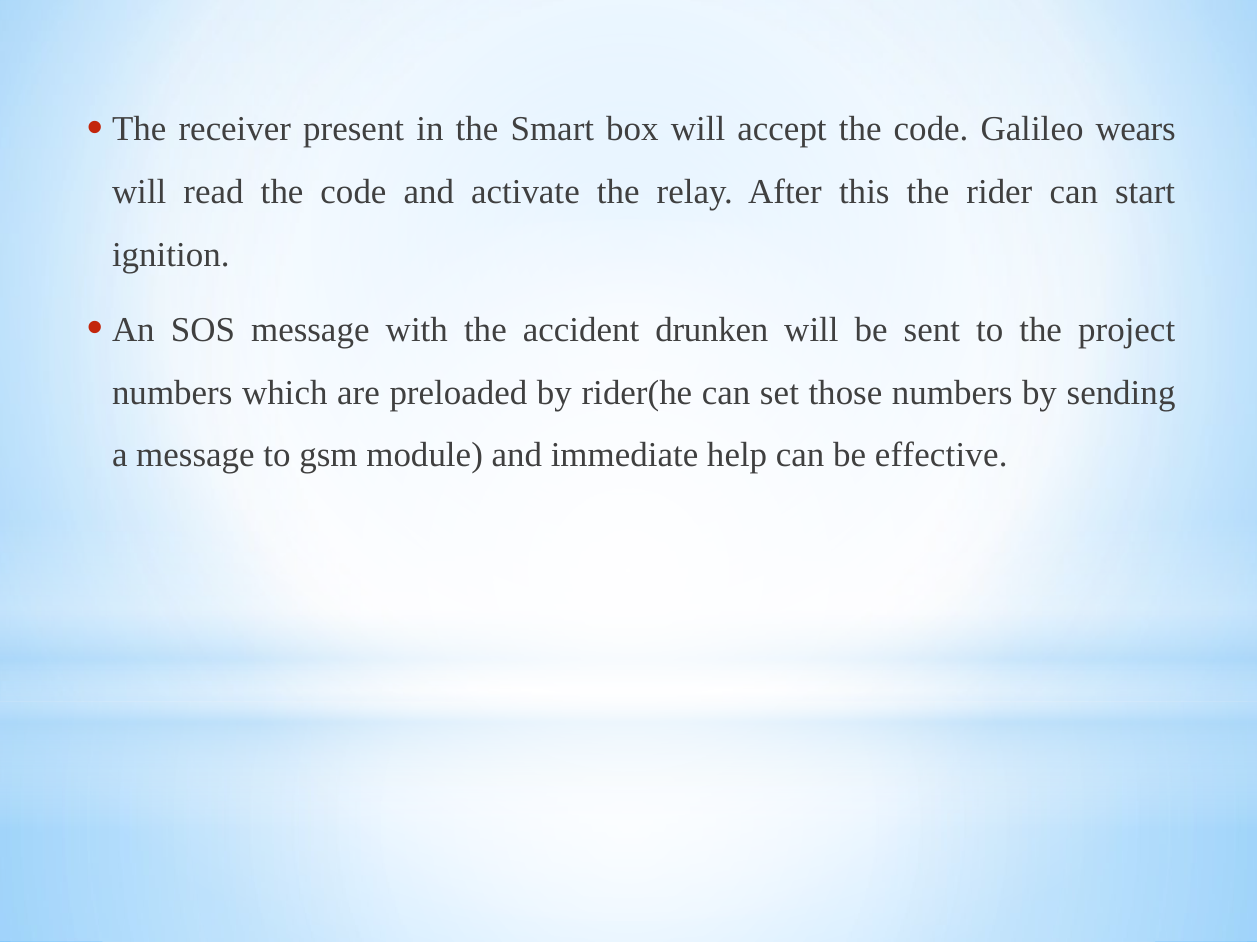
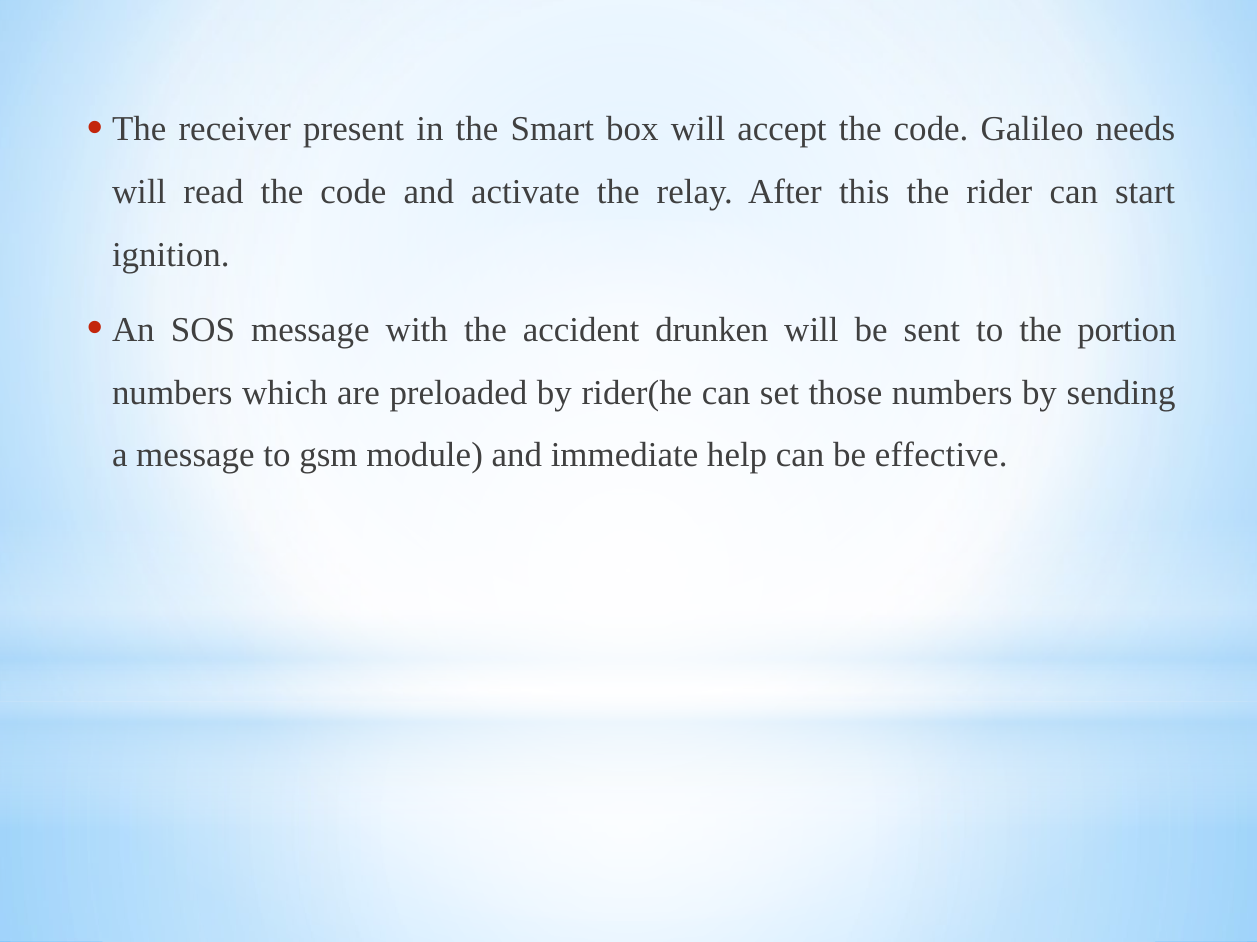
wears: wears -> needs (1135, 129)
project: project -> portion (1127, 330)
